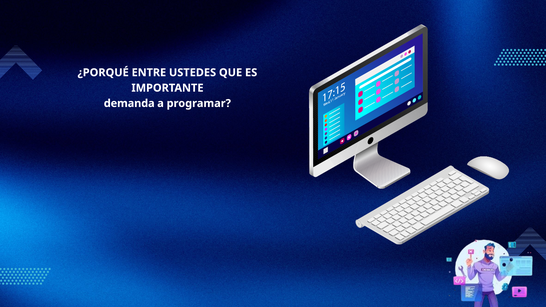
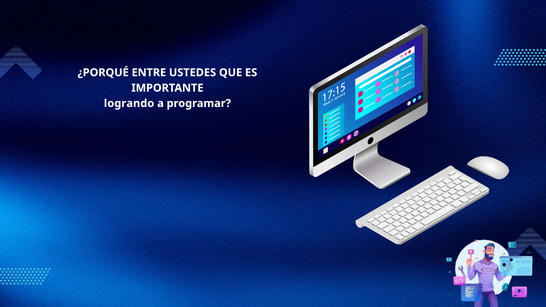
demanda: demanda -> logrando (129, 103)
